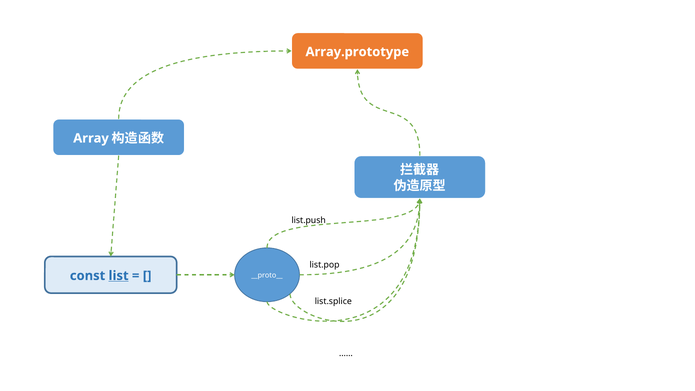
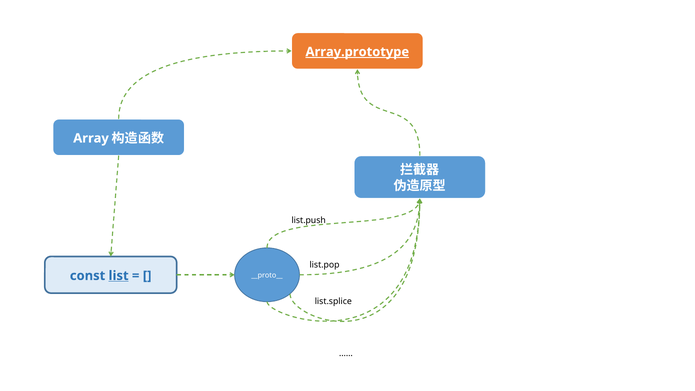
Array.prototype underline: none -> present (357, 52)
